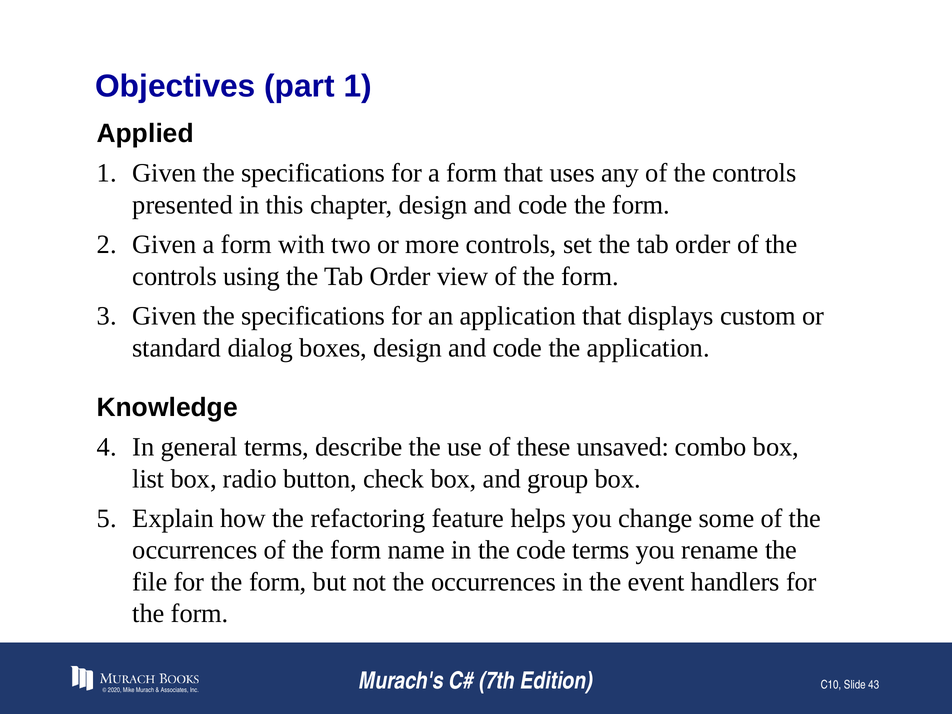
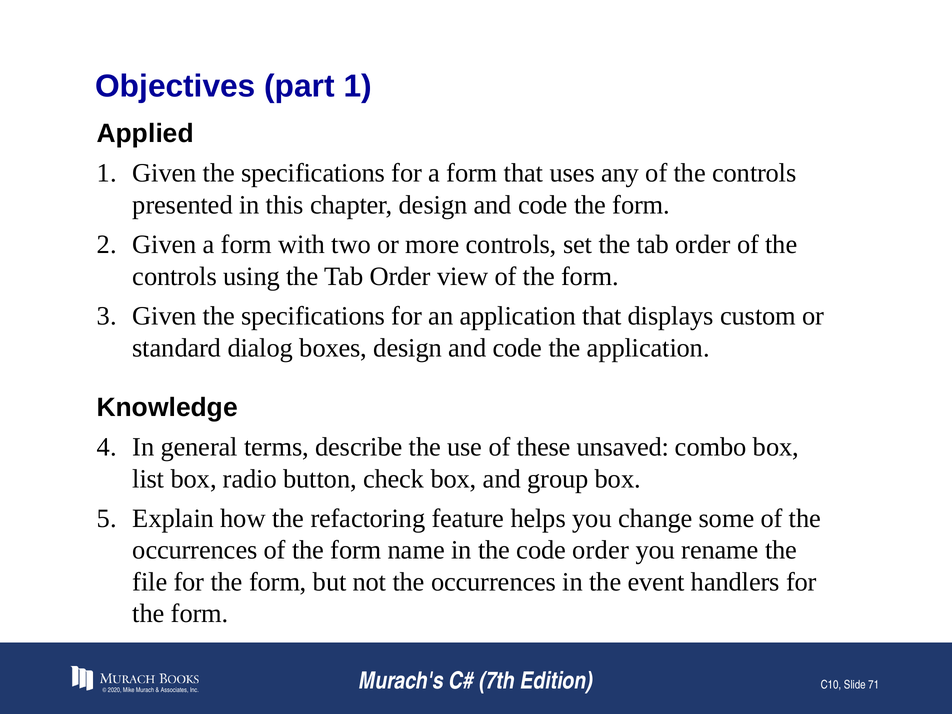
code terms: terms -> order (601, 550)
43: 43 -> 71 (874, 685)
